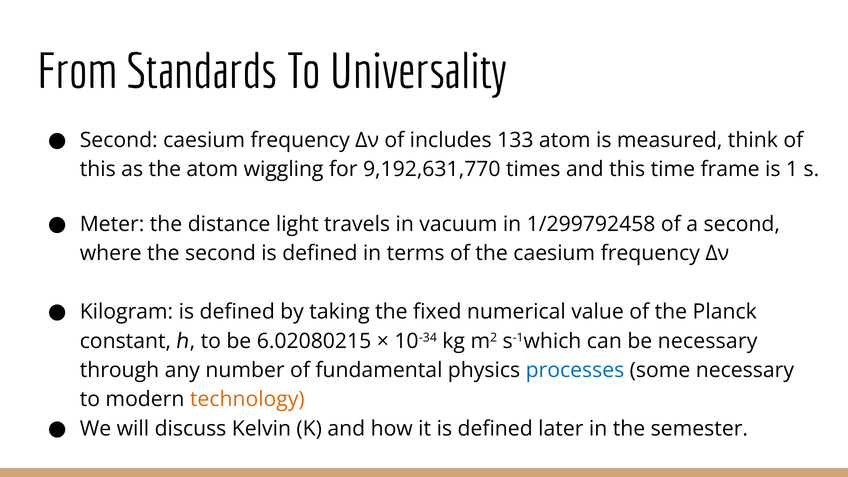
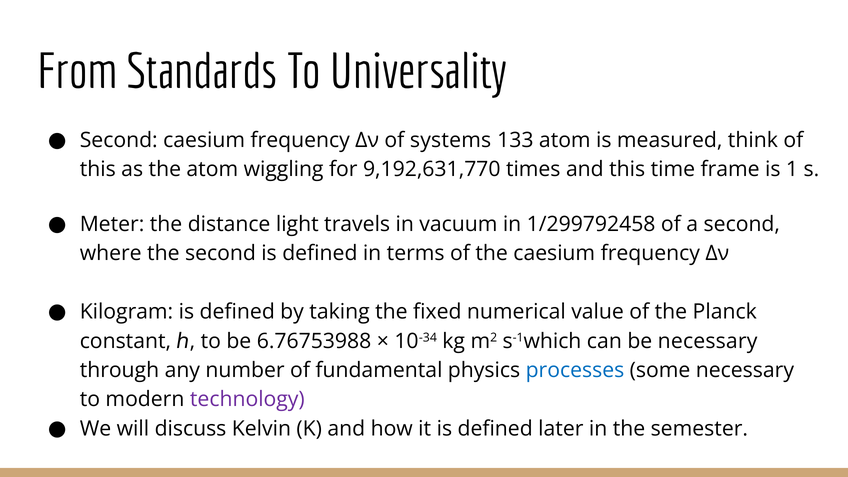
includes: includes -> systems (451, 140)
6.02080215: 6.02080215 -> 6.76753988 (314, 341)
technology colour: orange -> purple (247, 400)
